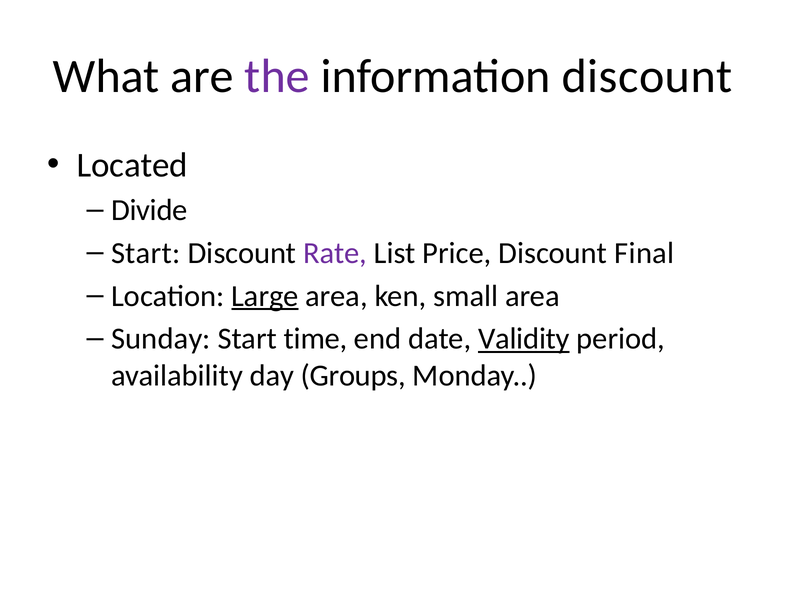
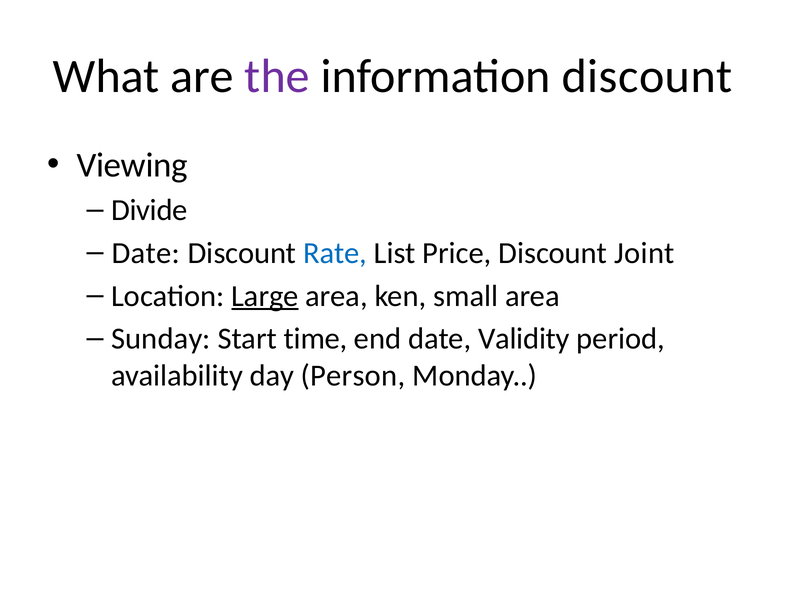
Located: Located -> Viewing (132, 165)
Start: Start -> Date (146, 253)
Rate colour: purple -> blue (335, 253)
Final: Final -> Joint (644, 253)
Validity underline: present -> none (524, 339)
Groups: Groups -> Person (353, 376)
